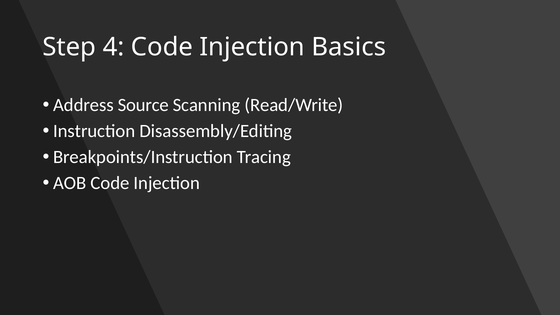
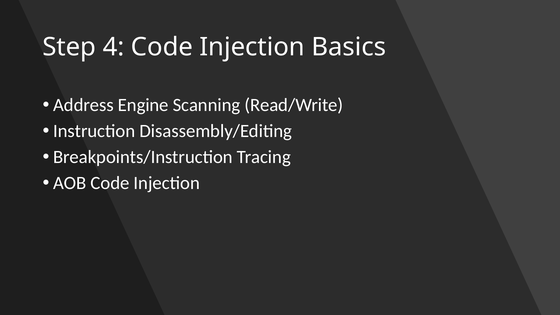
Source: Source -> Engine (143, 105)
